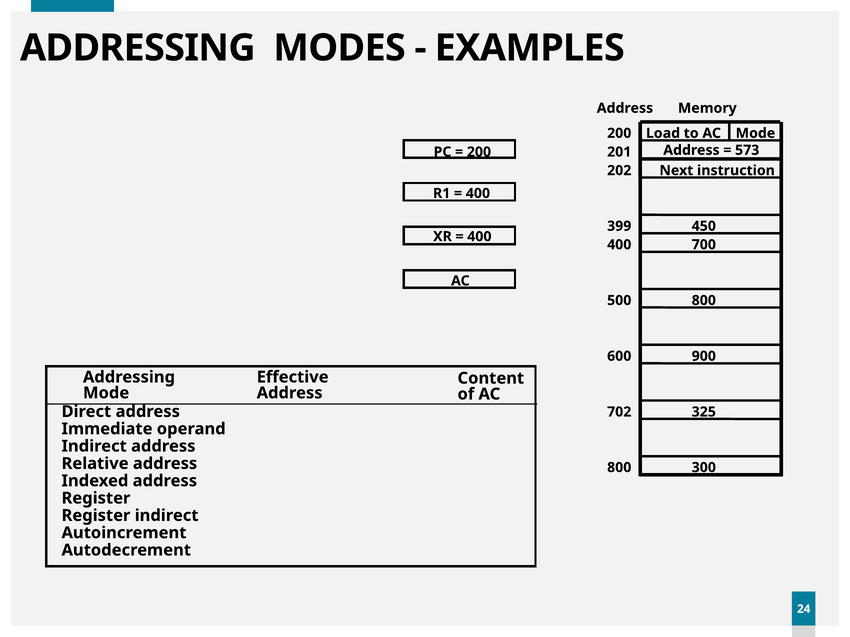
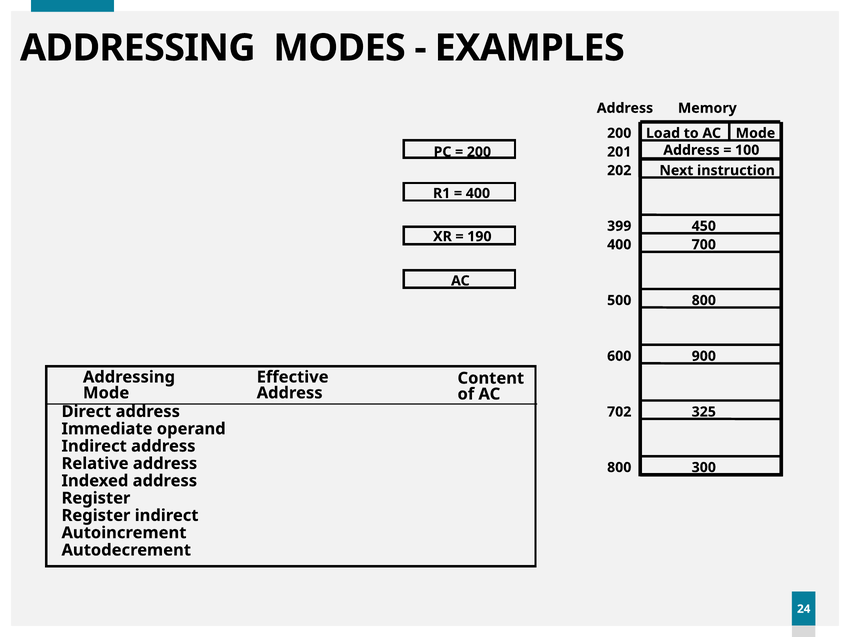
573: 573 -> 100 (747, 150)
400: 400 -> 190 (479, 237)
